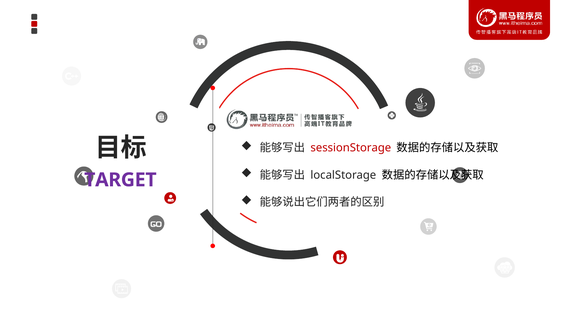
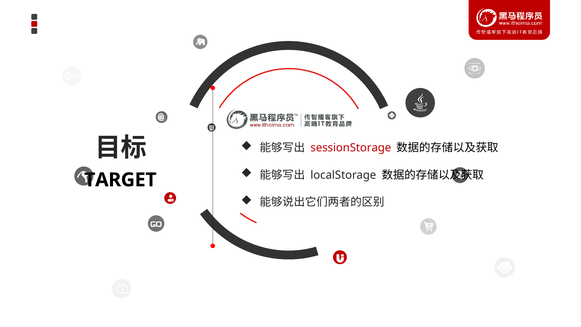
TARGET colour: purple -> black (120, 180)
